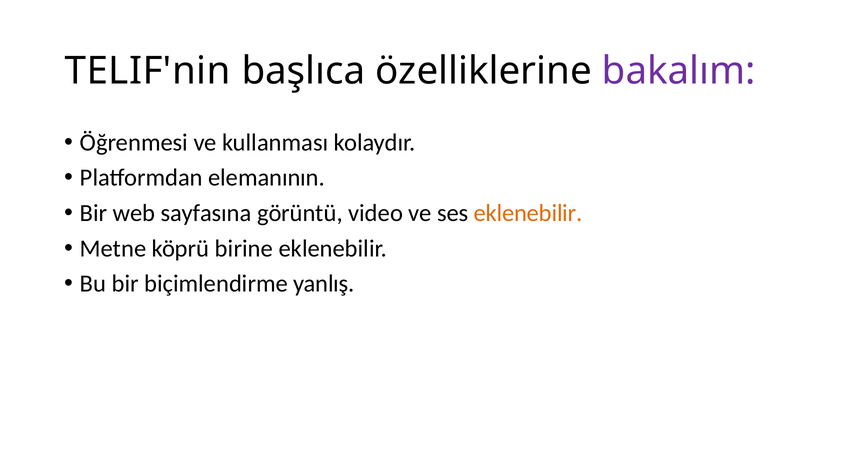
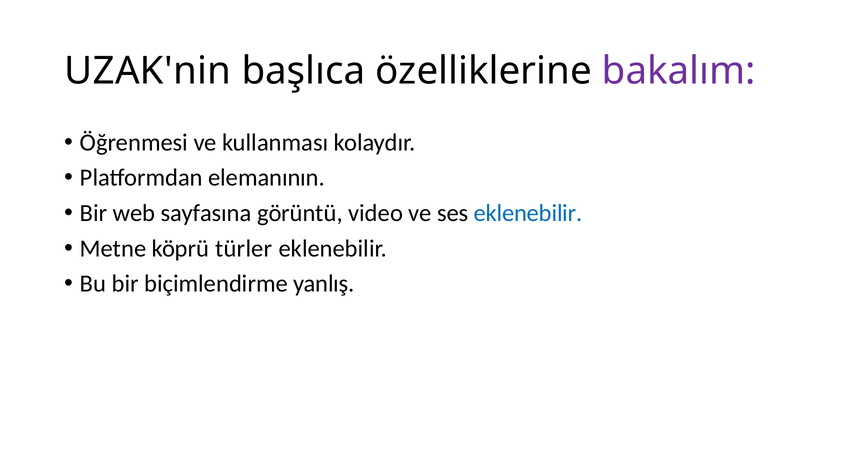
TELIF'nin: TELIF'nin -> UZAK'nin (148, 71)
eklenebilir colour: orange -> blue (528, 213)
birine: birine -> türler (244, 248)
